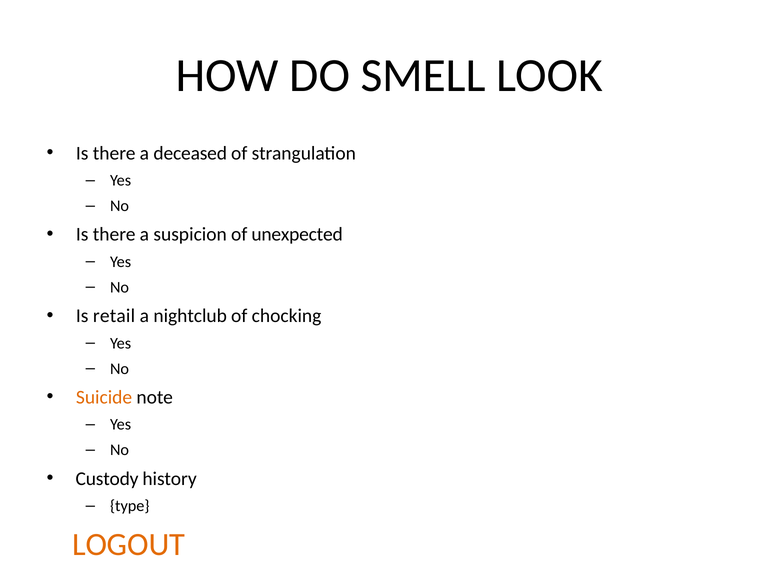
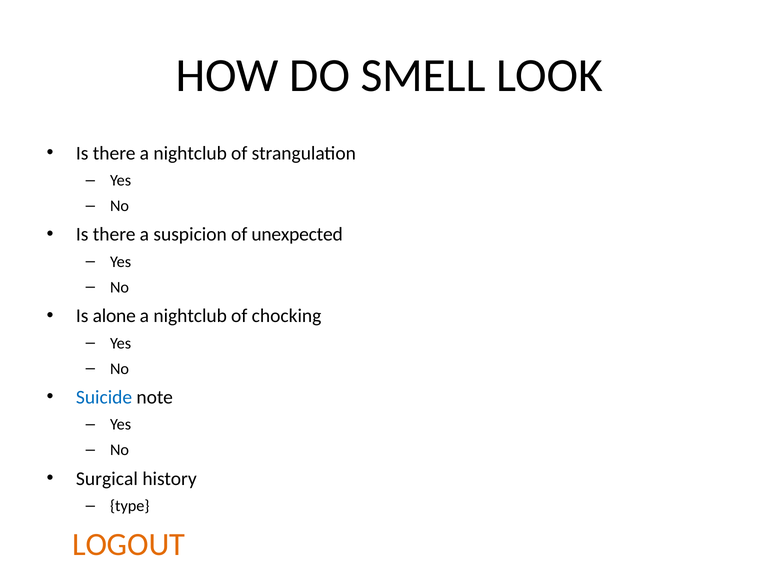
there a deceased: deceased -> nightclub (190, 153)
retail: retail -> alone (114, 316)
Suicide colour: orange -> blue (104, 397)
Custody: Custody -> Surgical (107, 479)
